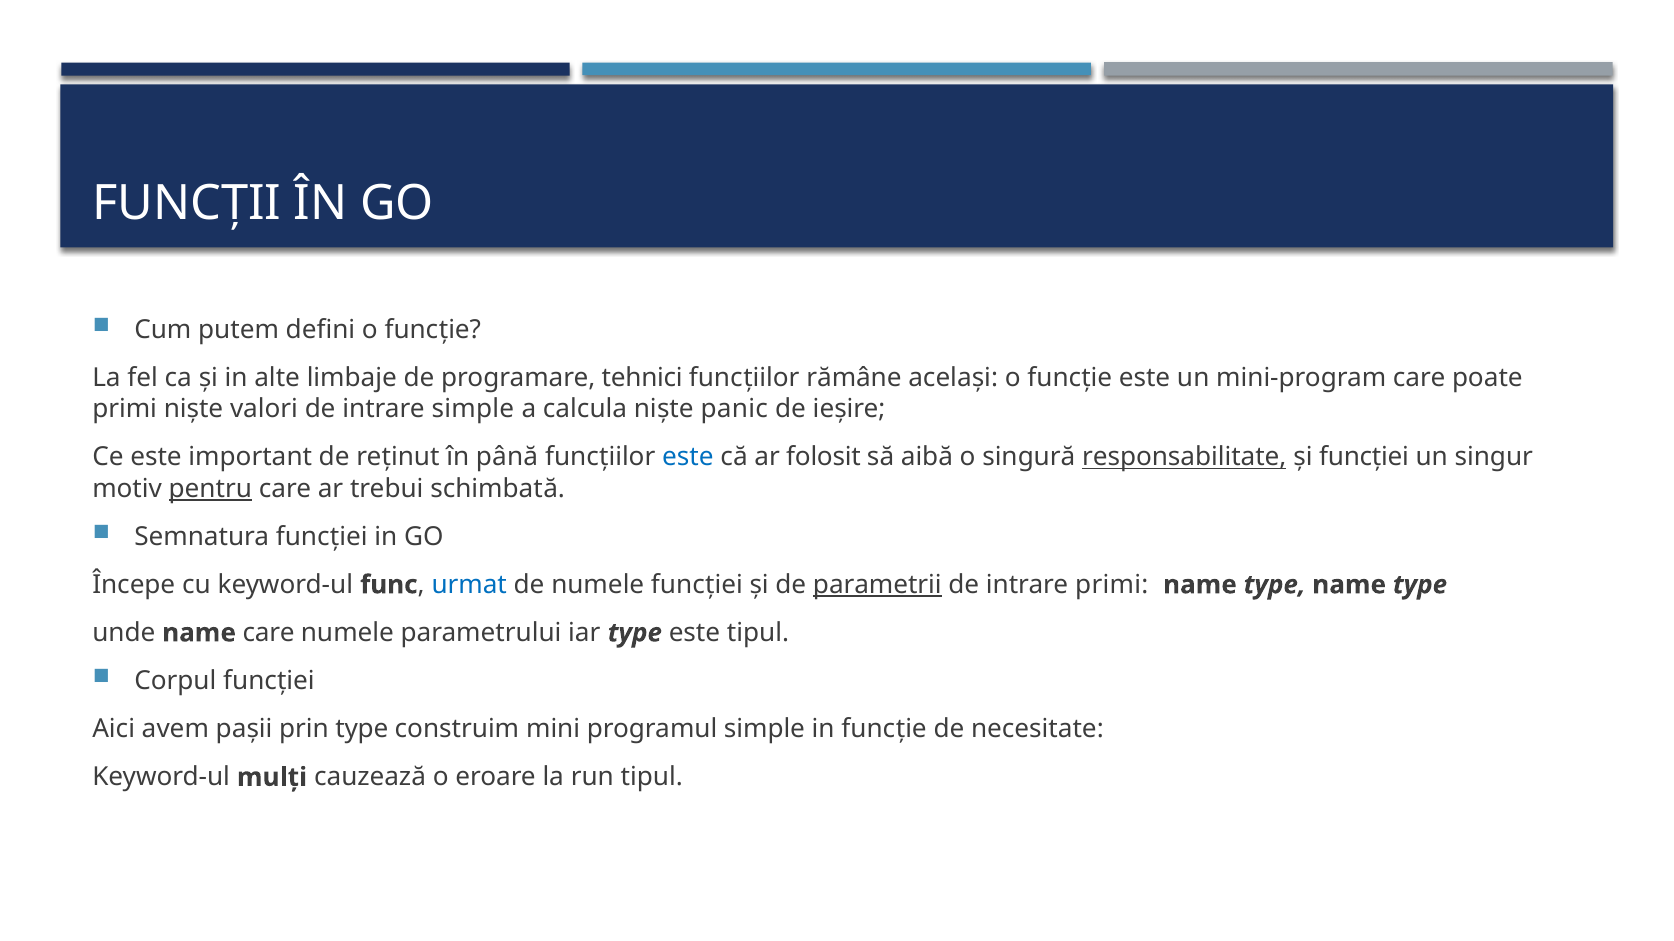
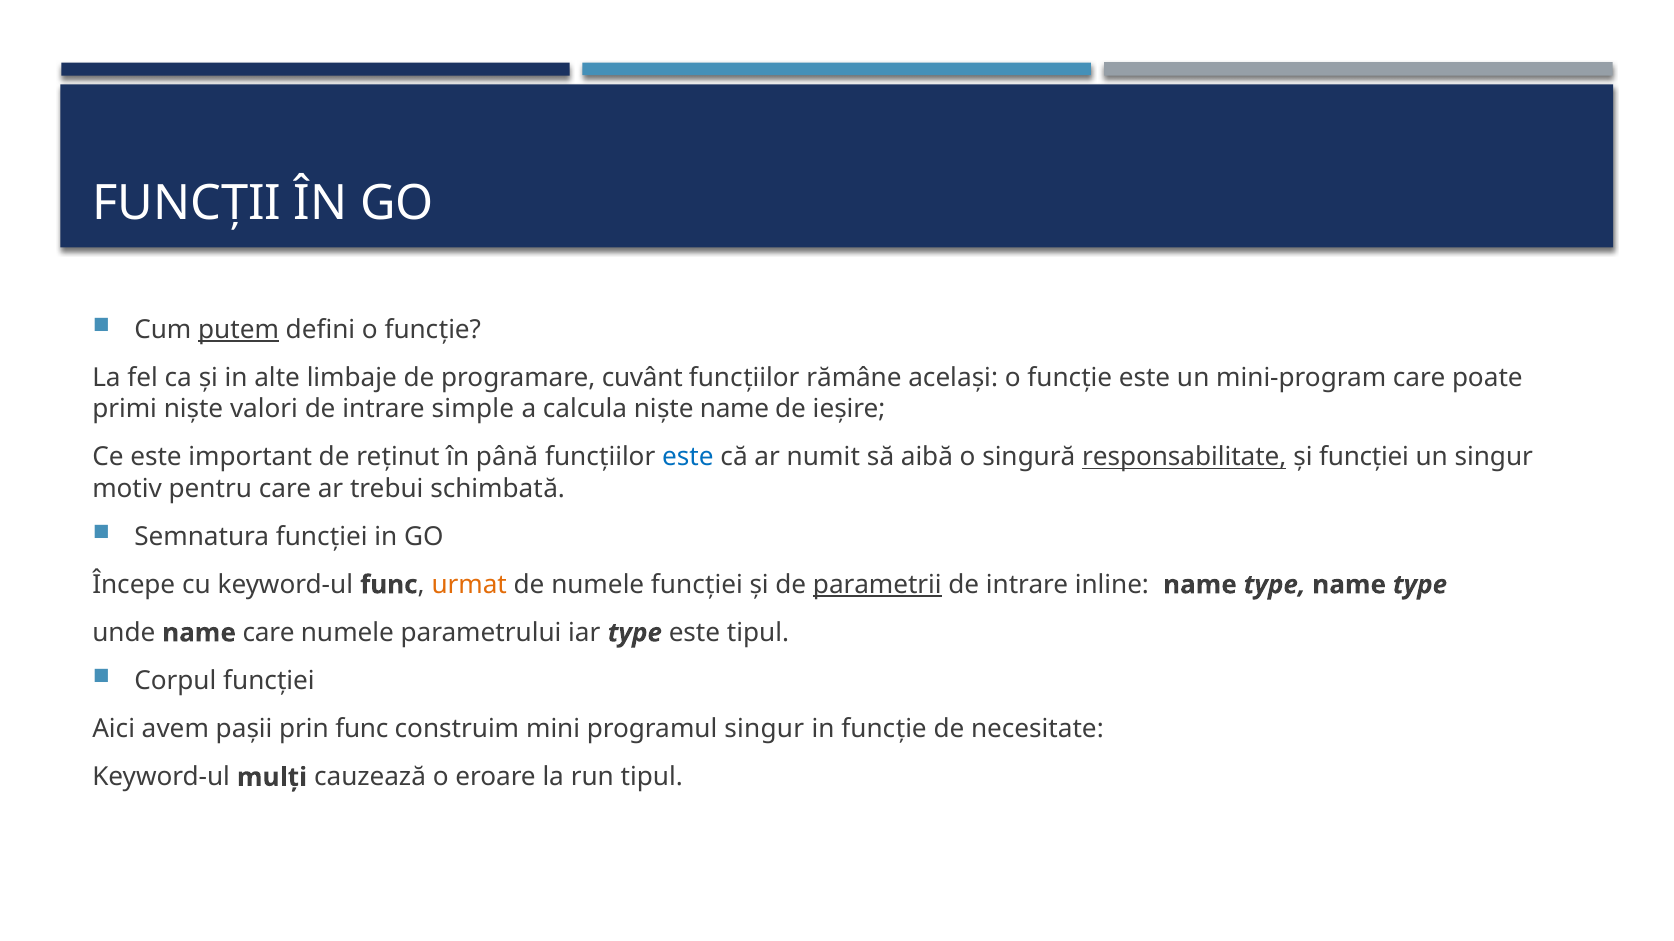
putem underline: none -> present (239, 330)
tehnici: tehnici -> cuvânt (642, 378)
niște panic: panic -> name (735, 409)
folosit: folosit -> numit (823, 457)
pentru underline: present -> none (210, 489)
urmat colour: blue -> orange (469, 585)
intrare primi: primi -> inline (1112, 585)
prin type: type -> func (362, 730)
programul simple: simple -> singur (764, 730)
